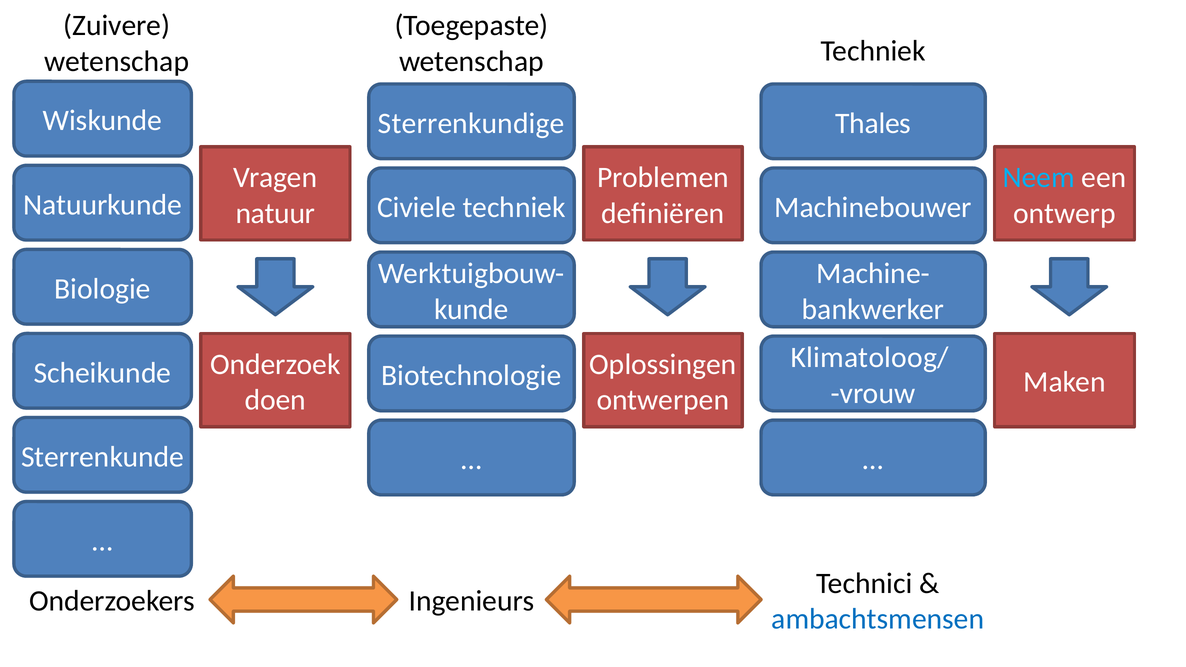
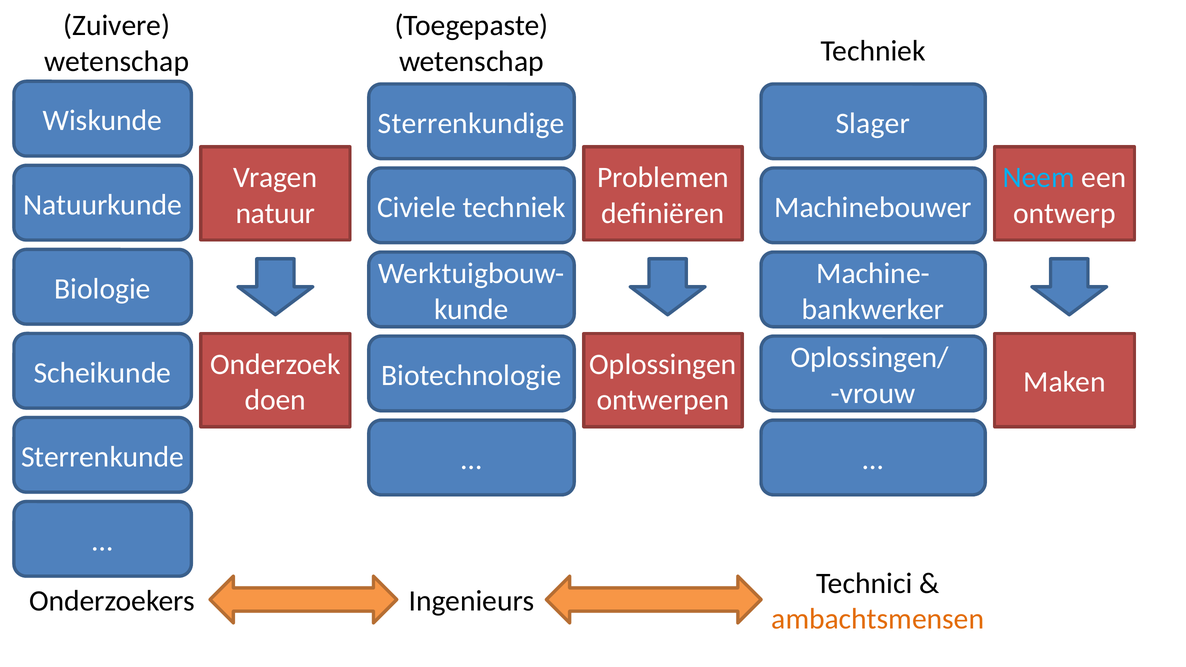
Thales: Thales -> Slager (873, 123)
Klimatoloog/: Klimatoloog/ -> Oplossingen/ (870, 358)
ambachtsmensen colour: blue -> orange (878, 619)
